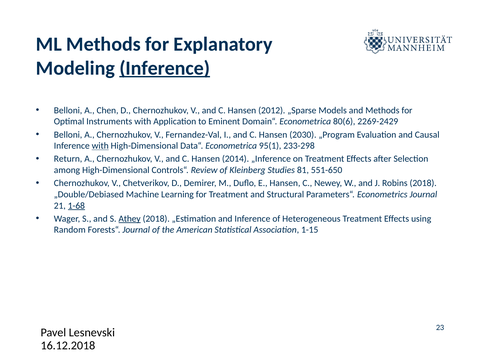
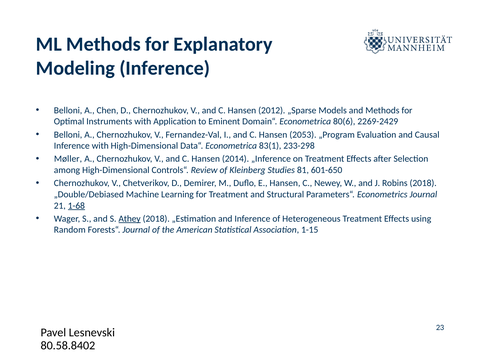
Inference underline: present -> none (165, 68)
2030: 2030 -> 2053 (303, 135)
with underline: present -> none (100, 146)
95(1: 95(1 -> 83(1 (270, 146)
Return: Return -> Møller (68, 159)
551-650: 551-650 -> 601-650 (327, 170)
16.12.2018: 16.12.2018 -> 80.58.8402 (68, 346)
